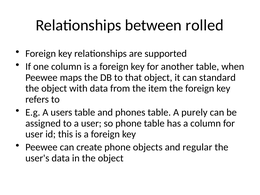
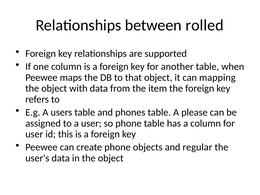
standard: standard -> mapping (217, 77)
purely: purely -> please (194, 112)
